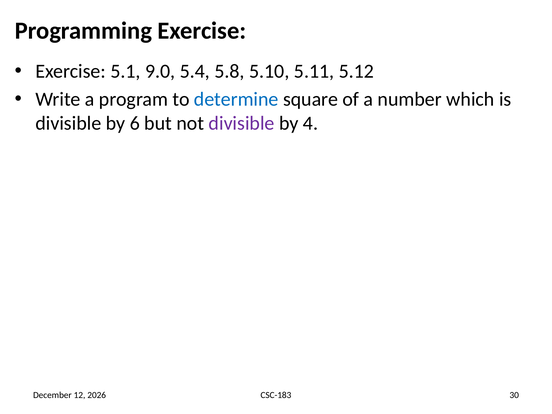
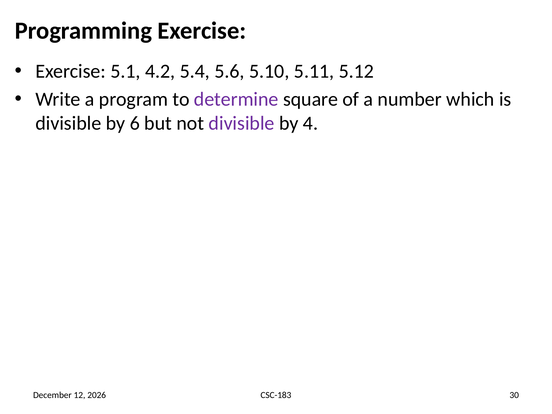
9.0: 9.0 -> 4.2 (160, 71)
5.8: 5.8 -> 5.6 (230, 71)
determine colour: blue -> purple (236, 99)
